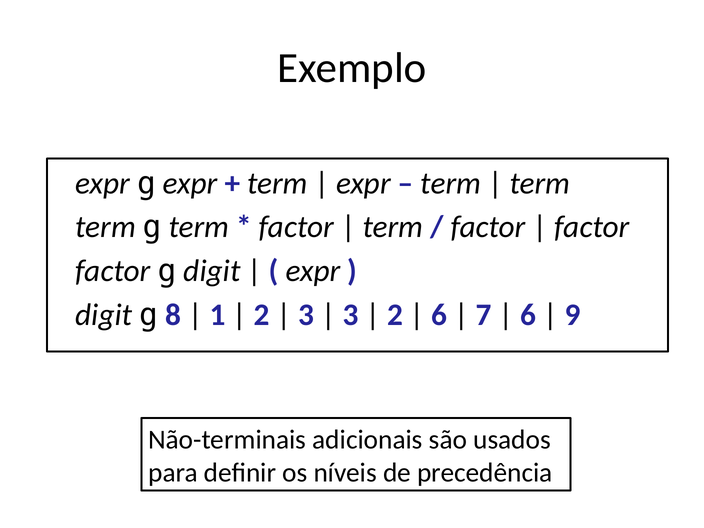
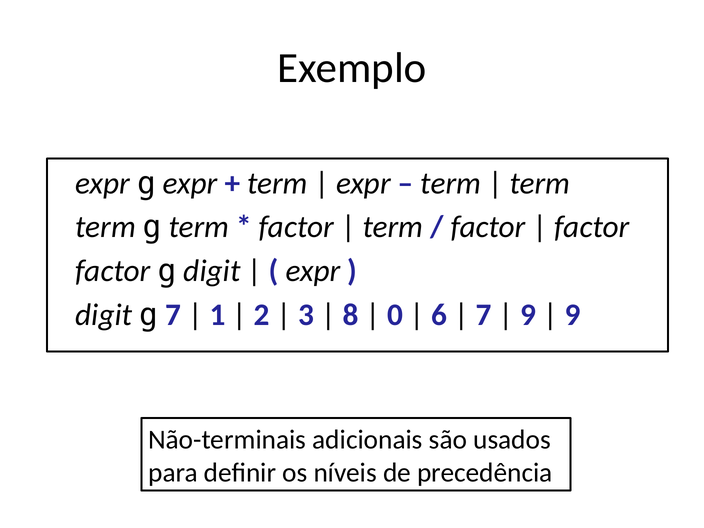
g 8: 8 -> 7 (173, 315)
3: 3 -> 8 (351, 315)
2: 2 -> 0 (395, 315)
6: 6 -> 9 (528, 315)
